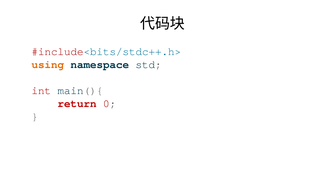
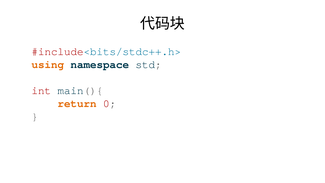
return colour: red -> orange (77, 104)
